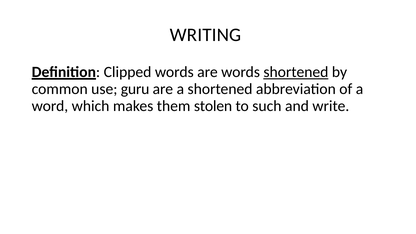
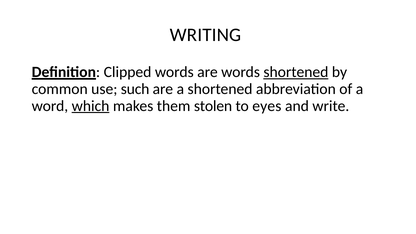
guru: guru -> such (135, 89)
which underline: none -> present (91, 106)
such: such -> eyes (267, 106)
